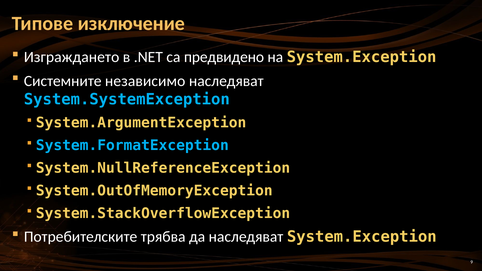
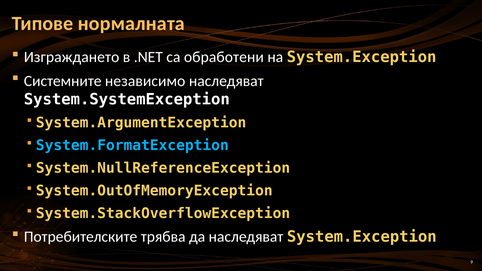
изключение: изключение -> нормалната (131, 23)
предвидено: предвидено -> обработени (224, 57)
System.SystemException colour: light blue -> white (127, 100)
